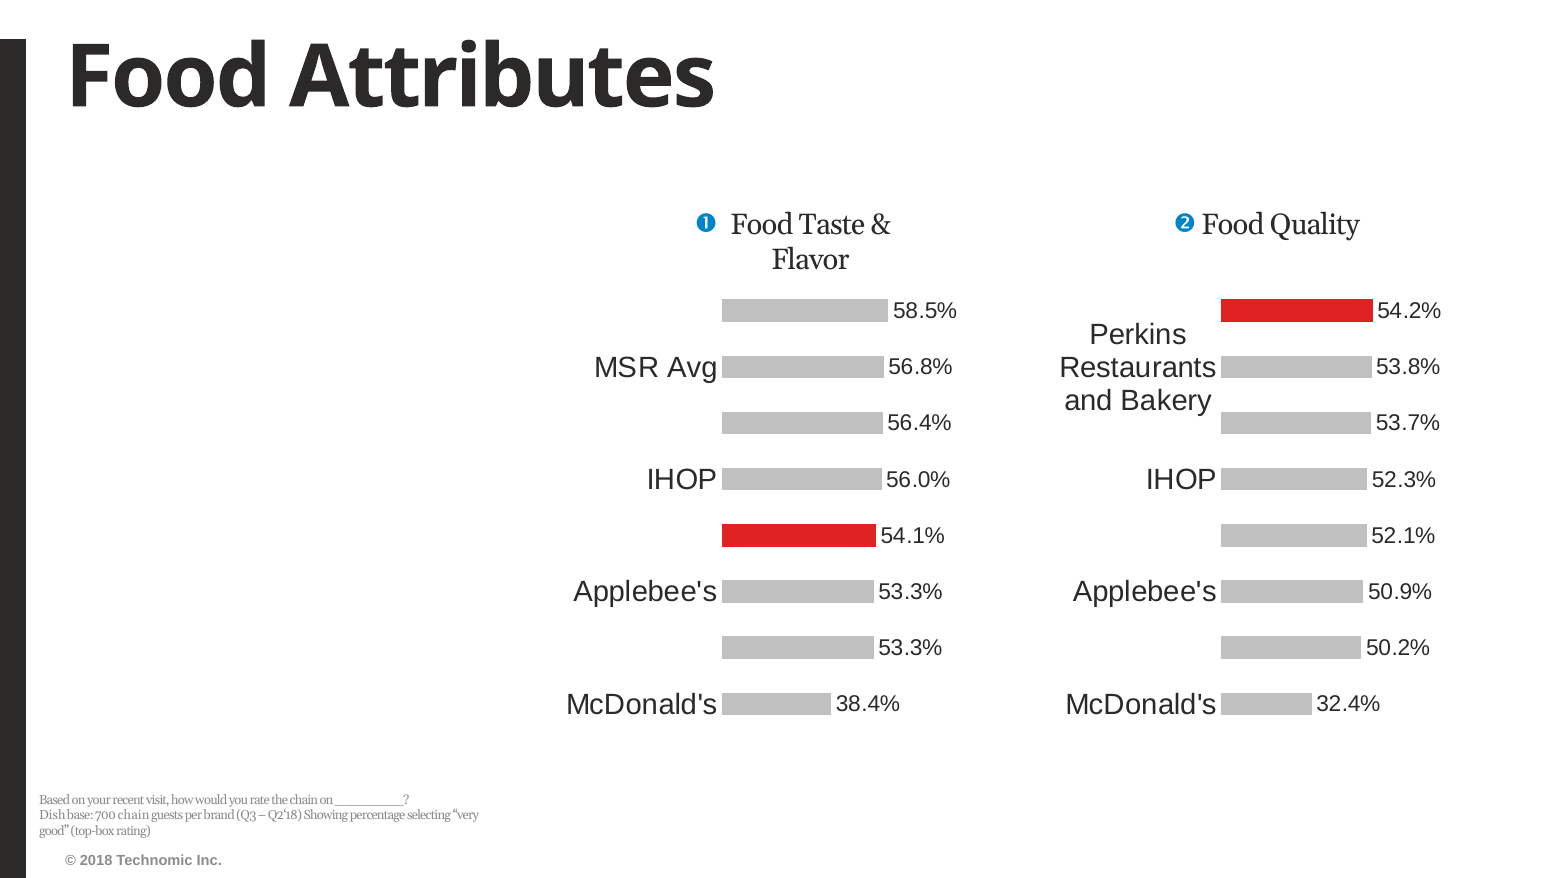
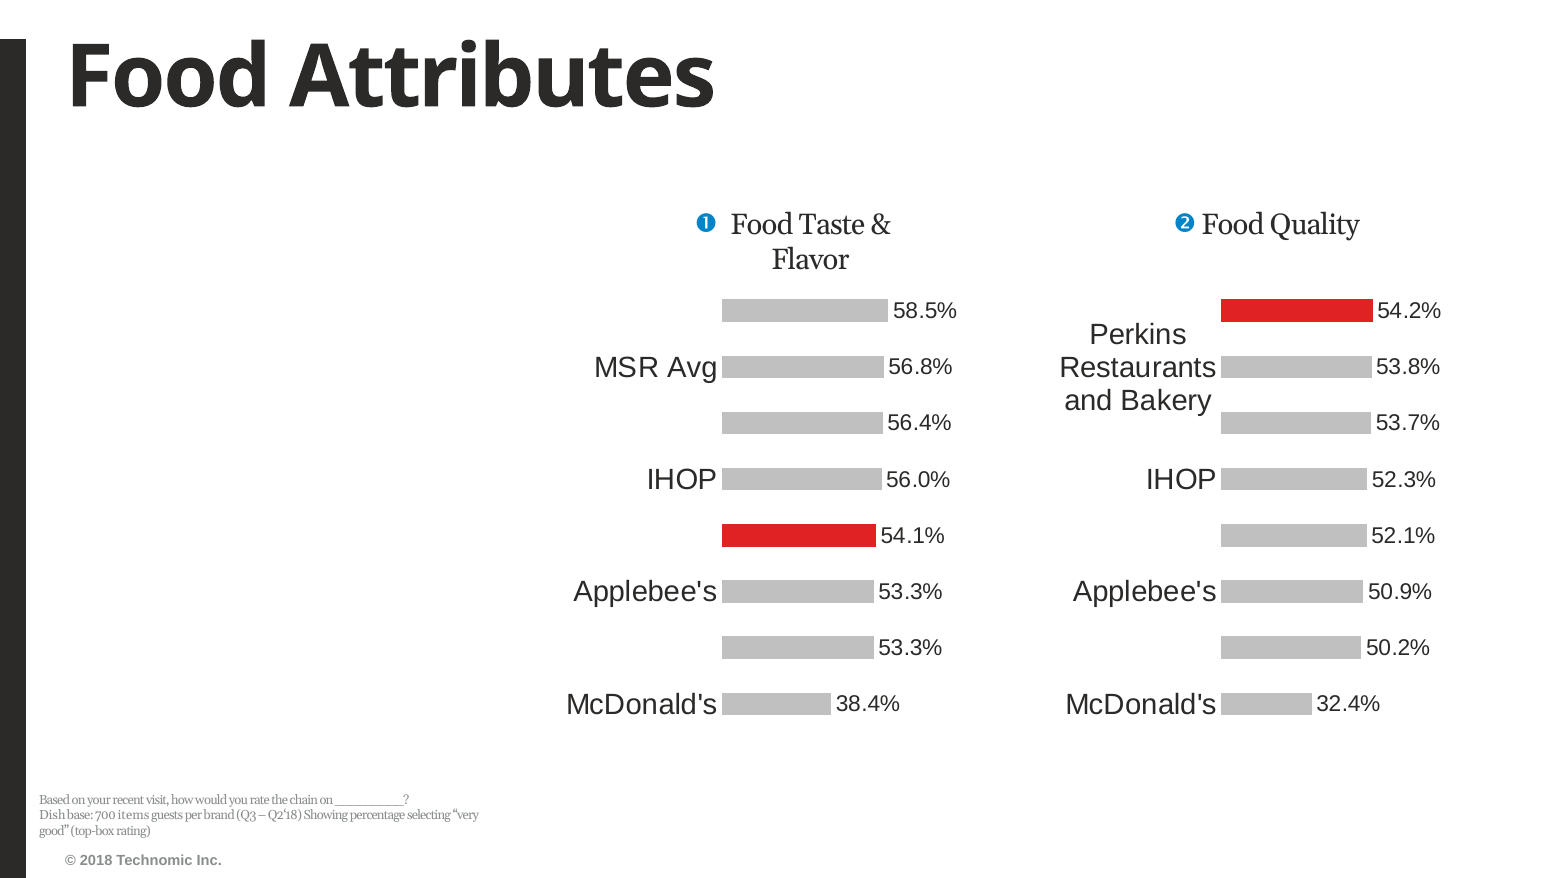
700 chain: chain -> items (134, 816)
